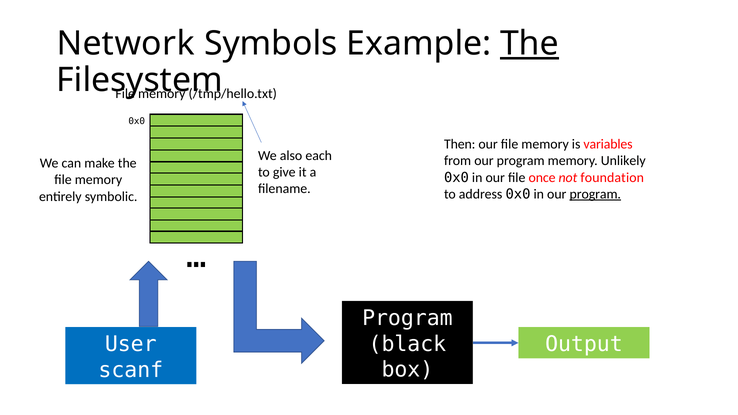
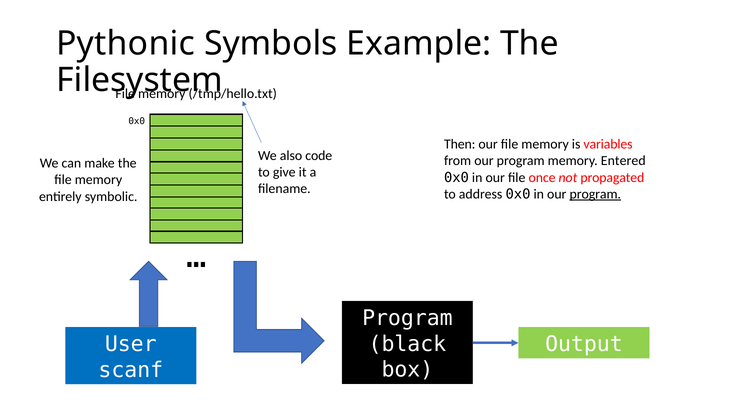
Network: Network -> Pythonic (126, 44)
The underline: present -> none (530, 44)
each: each -> code (319, 156)
Unlikely: Unlikely -> Entered (623, 161)
foundation: foundation -> propagated (612, 178)
